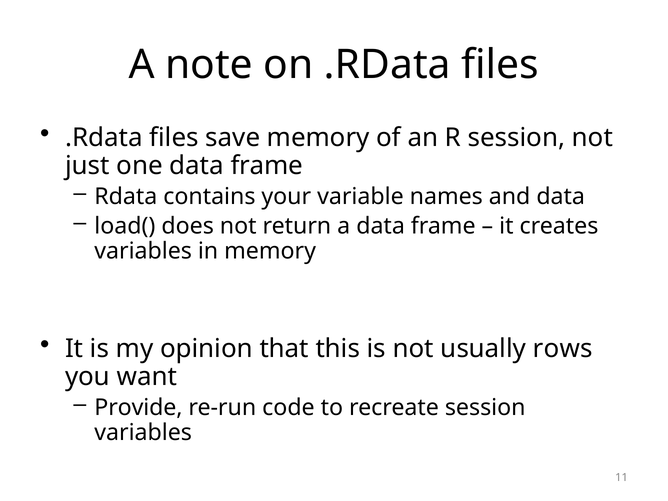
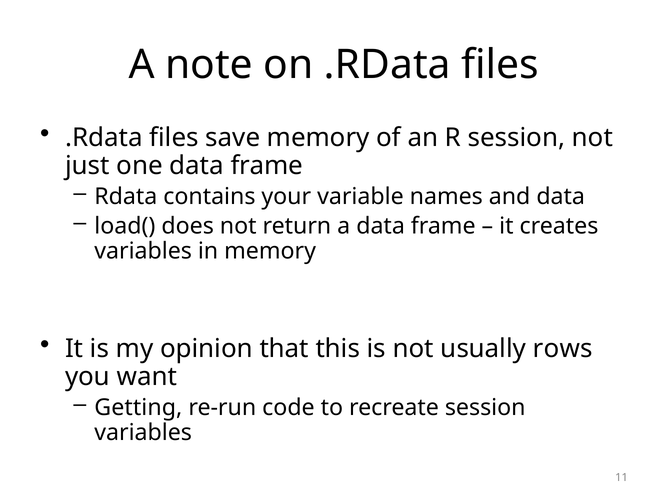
Provide: Provide -> Getting (138, 408)
